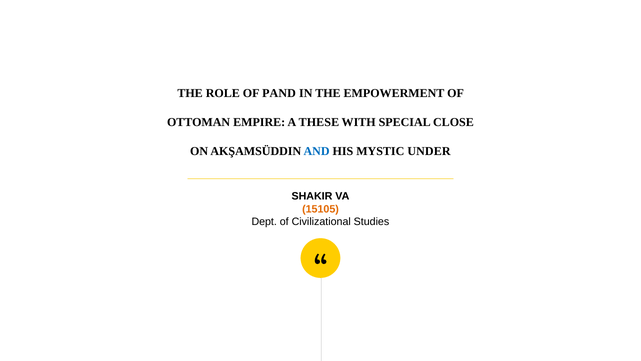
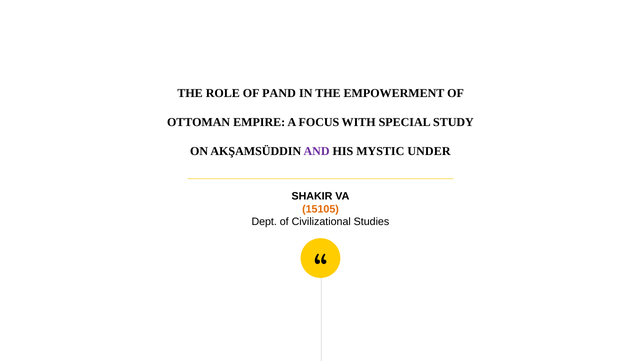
THESE: THESE -> FOCUS (319, 122)
CLOSE: CLOSE -> STUDY (453, 122)
AND colour: blue -> purple (317, 151)
